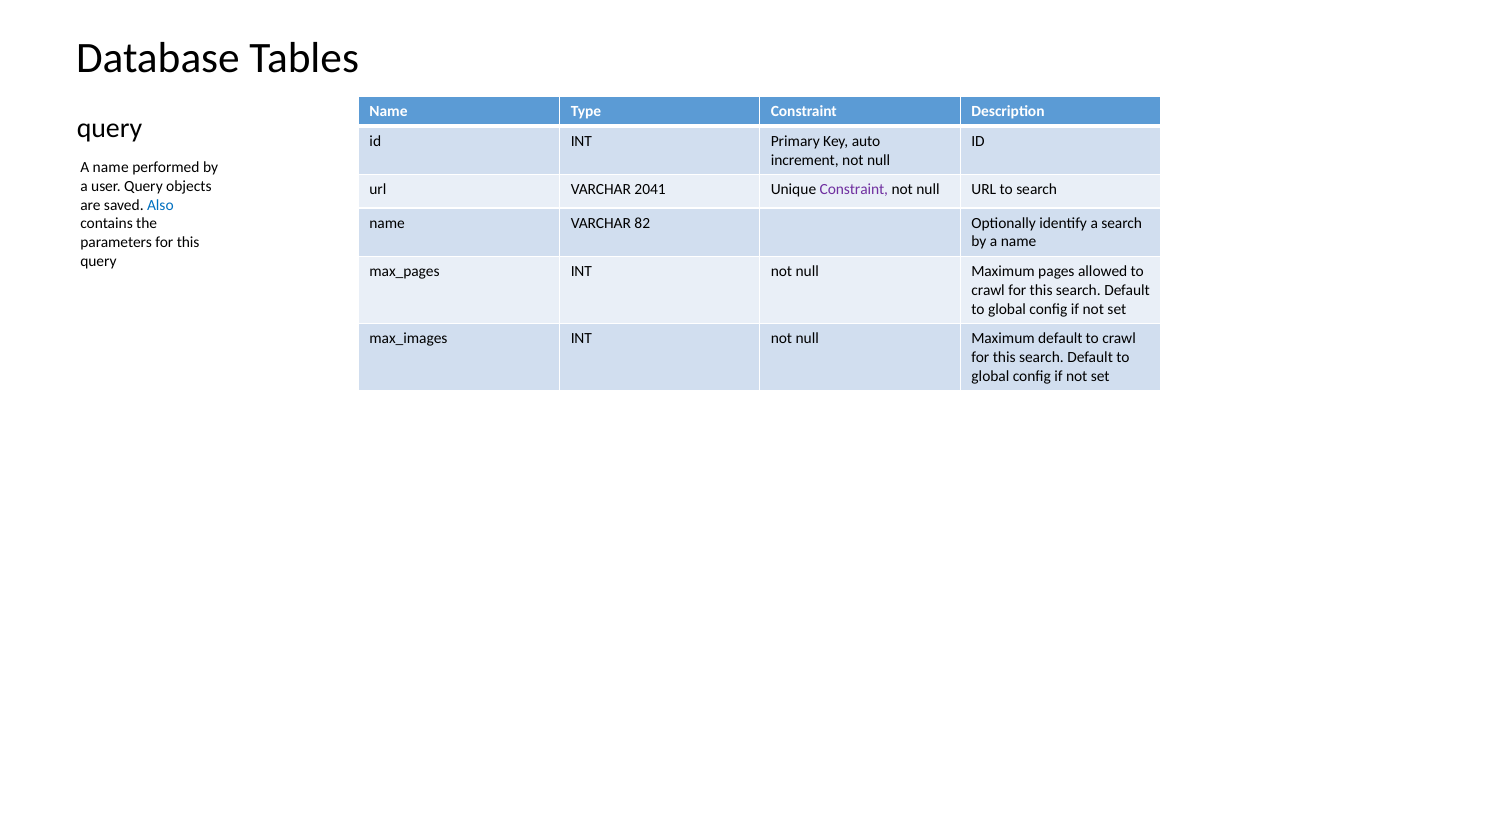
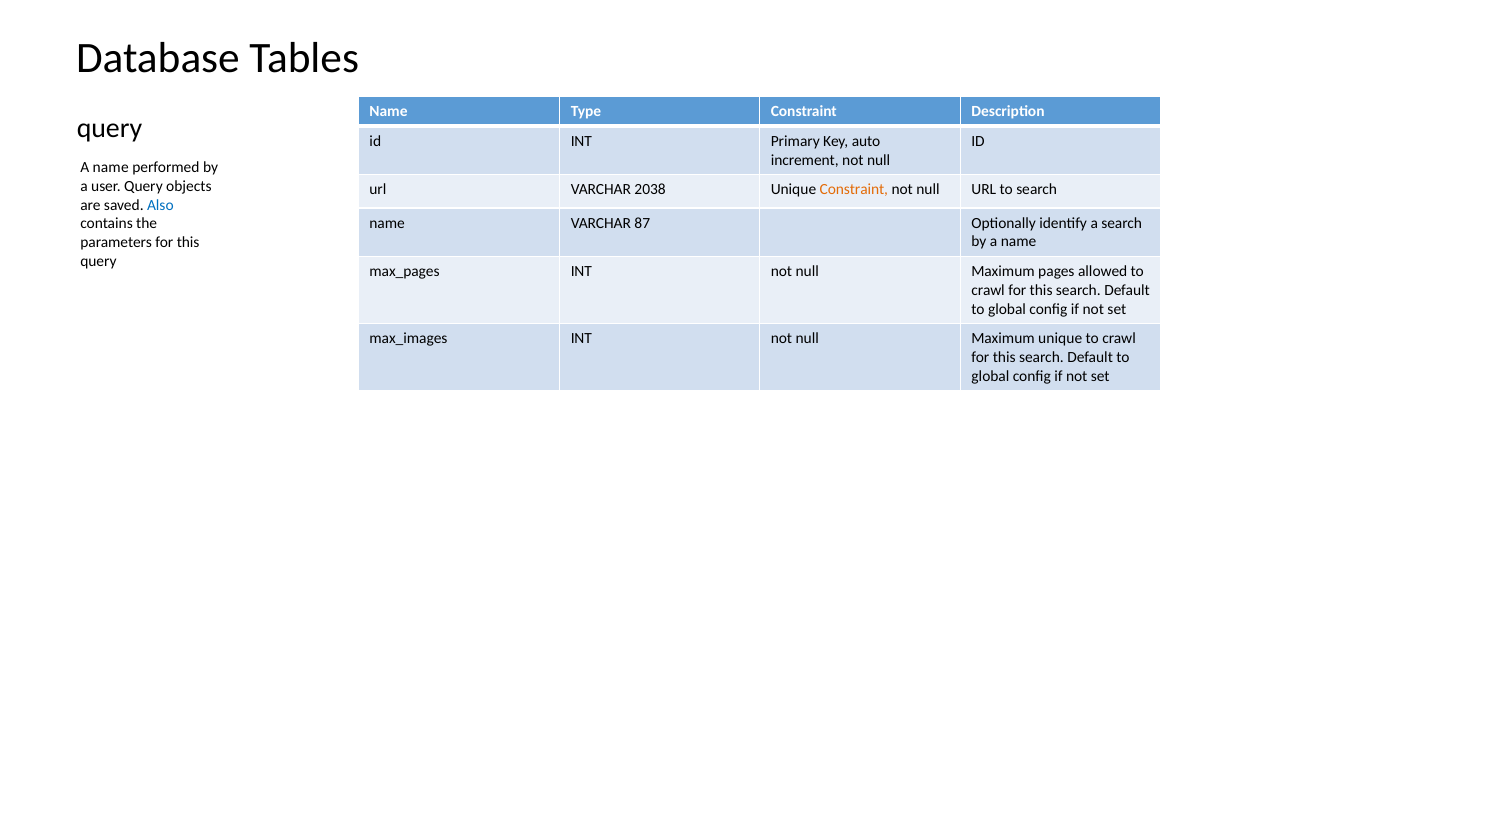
2041: 2041 -> 2038 (650, 190)
Constraint colour: purple -> orange (854, 190)
82: 82 -> 87 (642, 223)
Maximum default: default -> unique (1060, 338)
